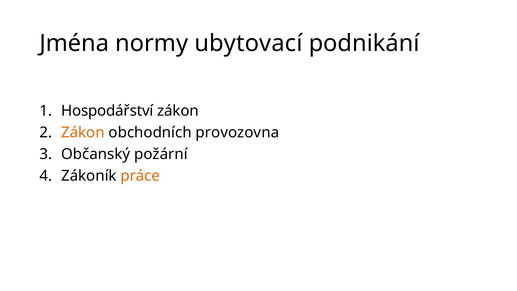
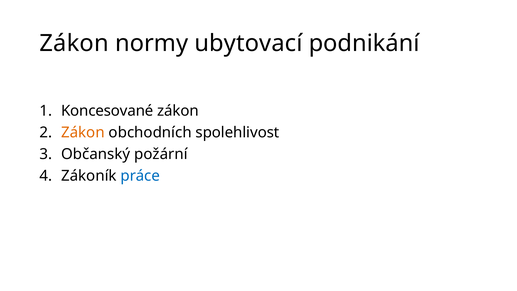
Jména: Jména -> Zákon (74, 43)
Hospodářství: Hospodářství -> Koncesované (107, 111)
provozovna: provozovna -> spolehlivost (237, 132)
práce colour: orange -> blue (140, 176)
